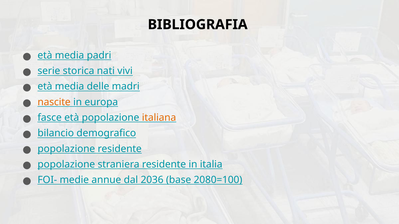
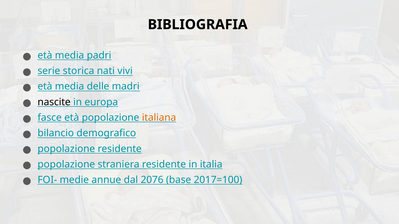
nascite colour: orange -> black (54, 102)
2036: 2036 -> 2076 (152, 180)
2080=100: 2080=100 -> 2017=100 (218, 180)
